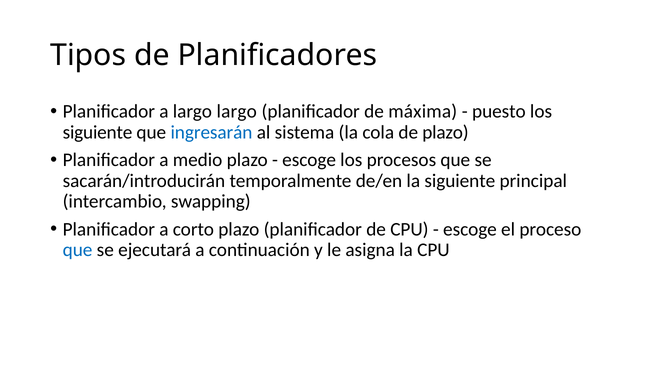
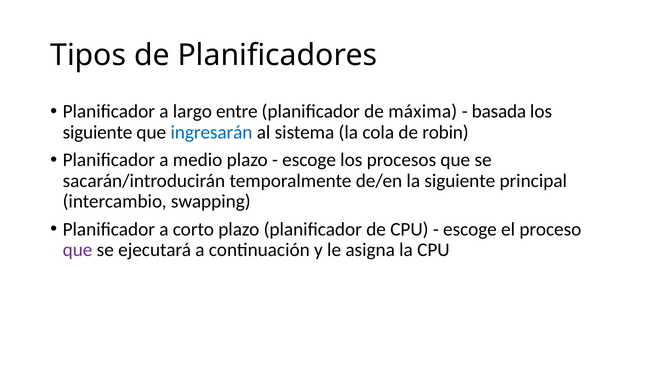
largo largo: largo -> entre (237, 112)
puesto: puesto -> basada (499, 112)
de plazo: plazo -> robin (445, 132)
que colour: blue -> purple (78, 250)
